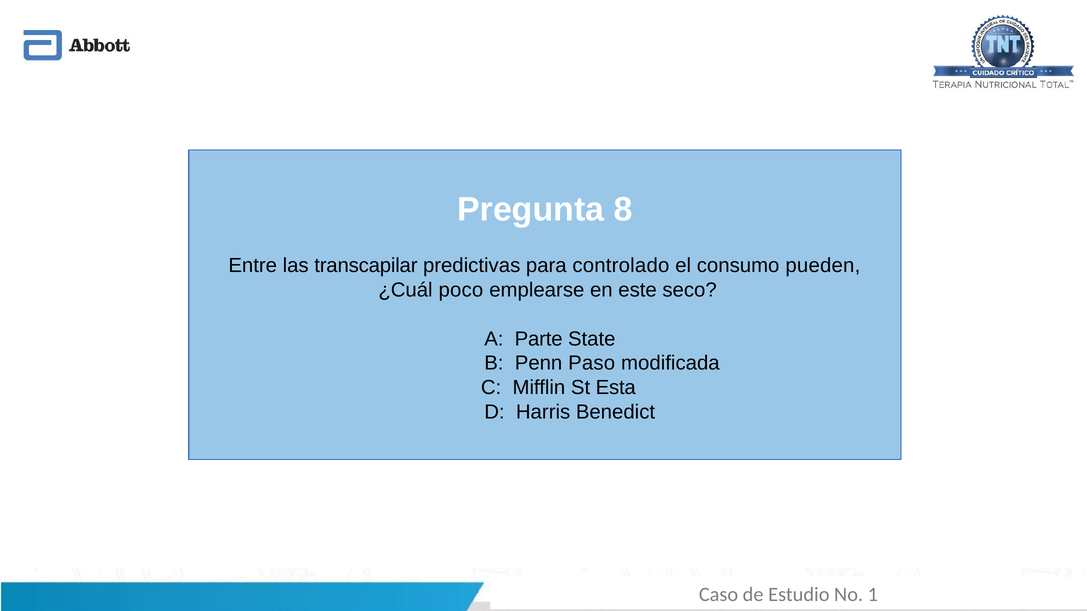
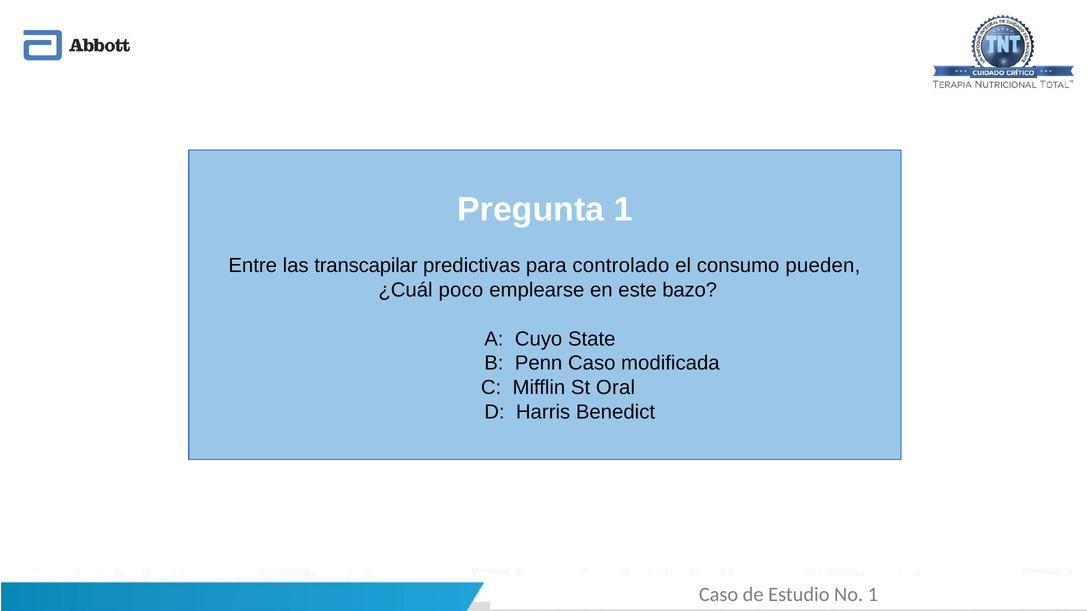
Pregunta 8: 8 -> 1 (623, 210)
seco: seco -> bazo (690, 290)
Parte: Parte -> Cuyo (539, 339)
Penn Paso: Paso -> Caso (592, 364)
Esta: Esta -> Oral (616, 388)
